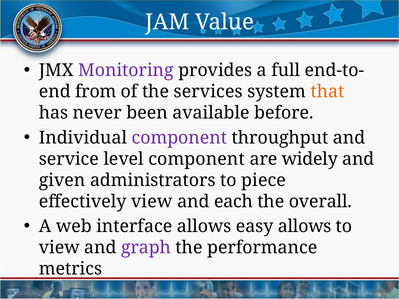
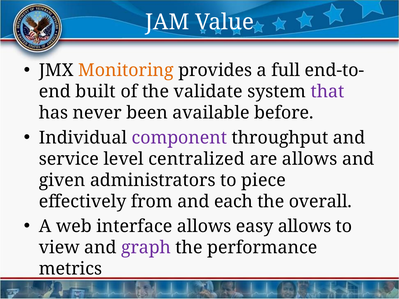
Monitoring colour: purple -> orange (126, 70)
from: from -> built (96, 92)
services: services -> validate (208, 92)
that colour: orange -> purple (327, 92)
level component: component -> centralized (197, 159)
are widely: widely -> allows (310, 159)
effectively view: view -> from (152, 202)
